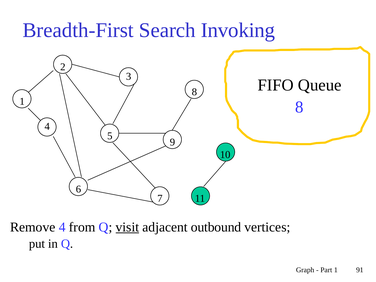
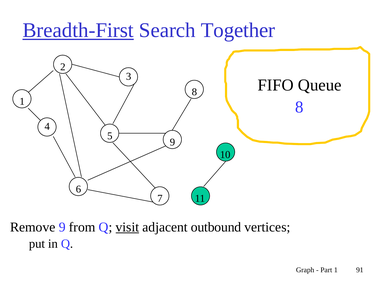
Breadth-First underline: none -> present (78, 30)
Invoking: Invoking -> Together (238, 30)
Remove 4: 4 -> 9 (62, 227)
